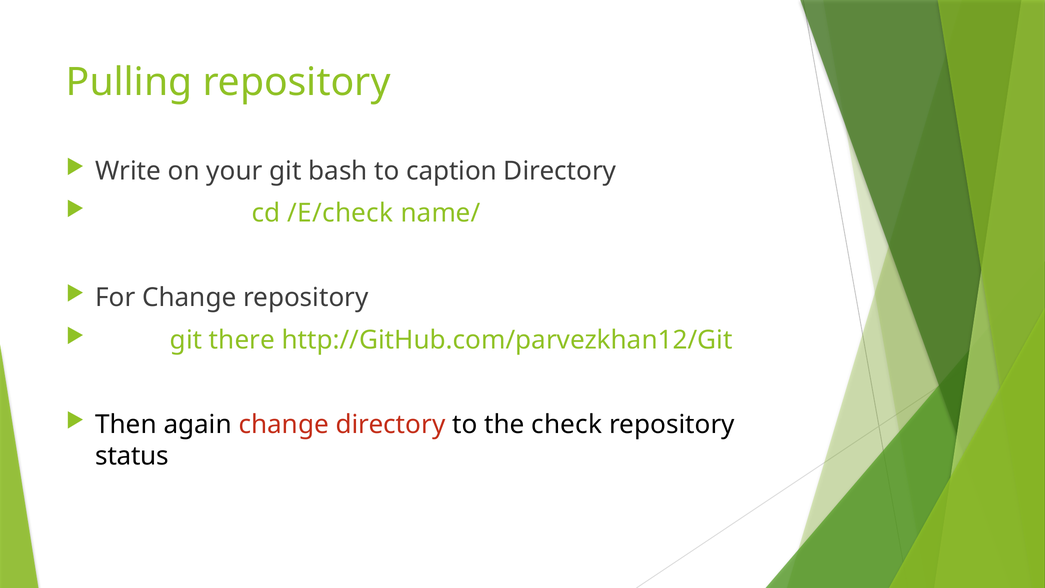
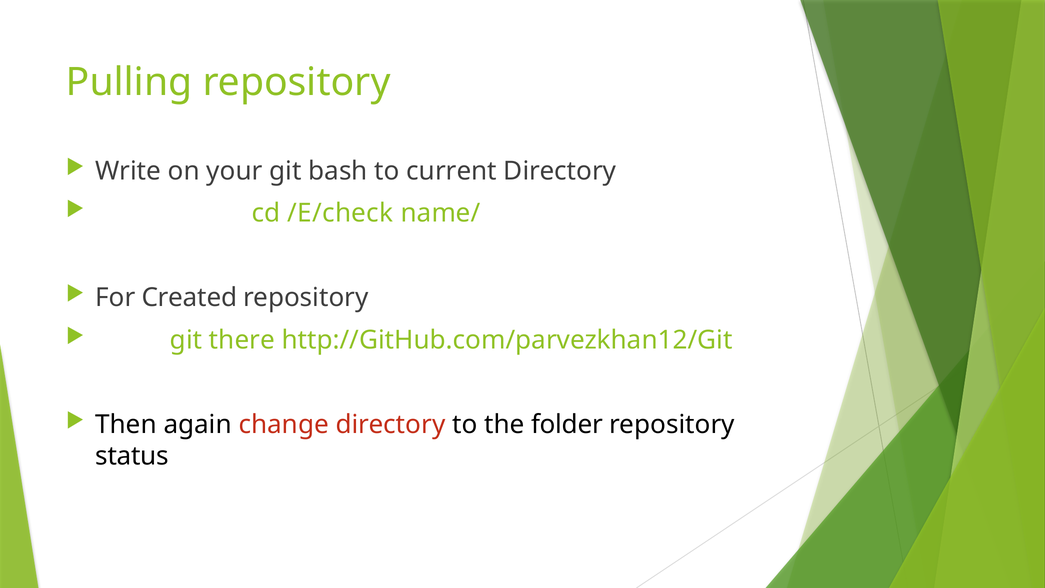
caption: caption -> current (452, 171)
For Change: Change -> Created (189, 298)
check: check -> folder (567, 424)
